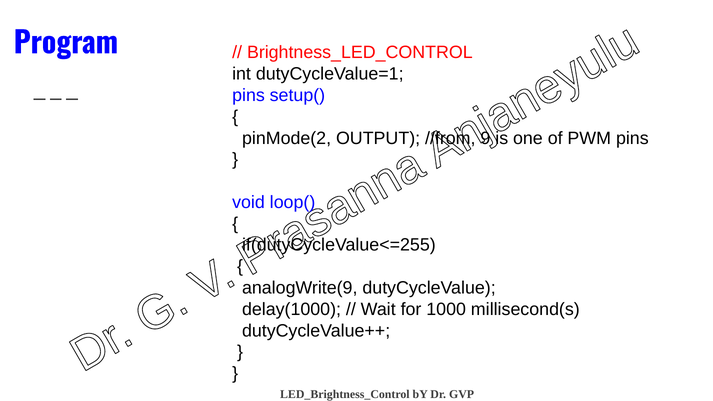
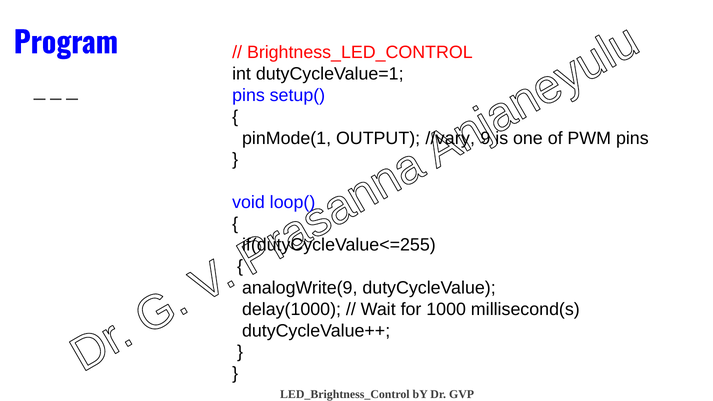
pinMode(2: pinMode(2 -> pinMode(1 (287, 138)
//from: //from -> //vary (450, 138)
